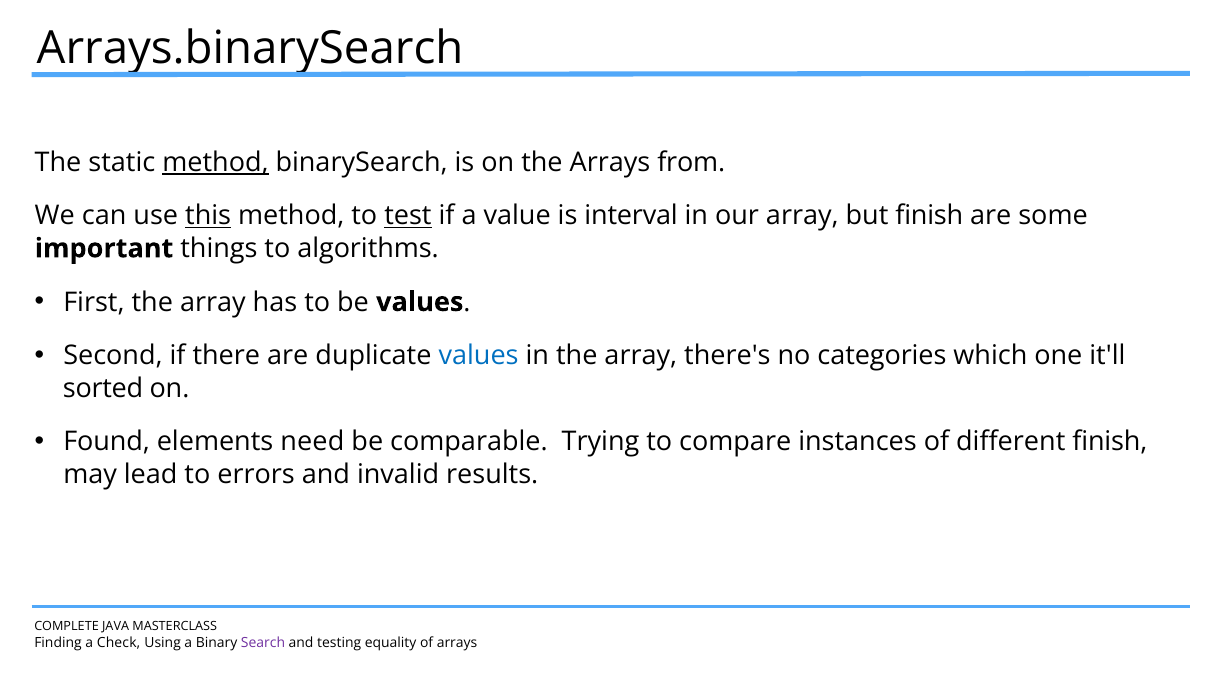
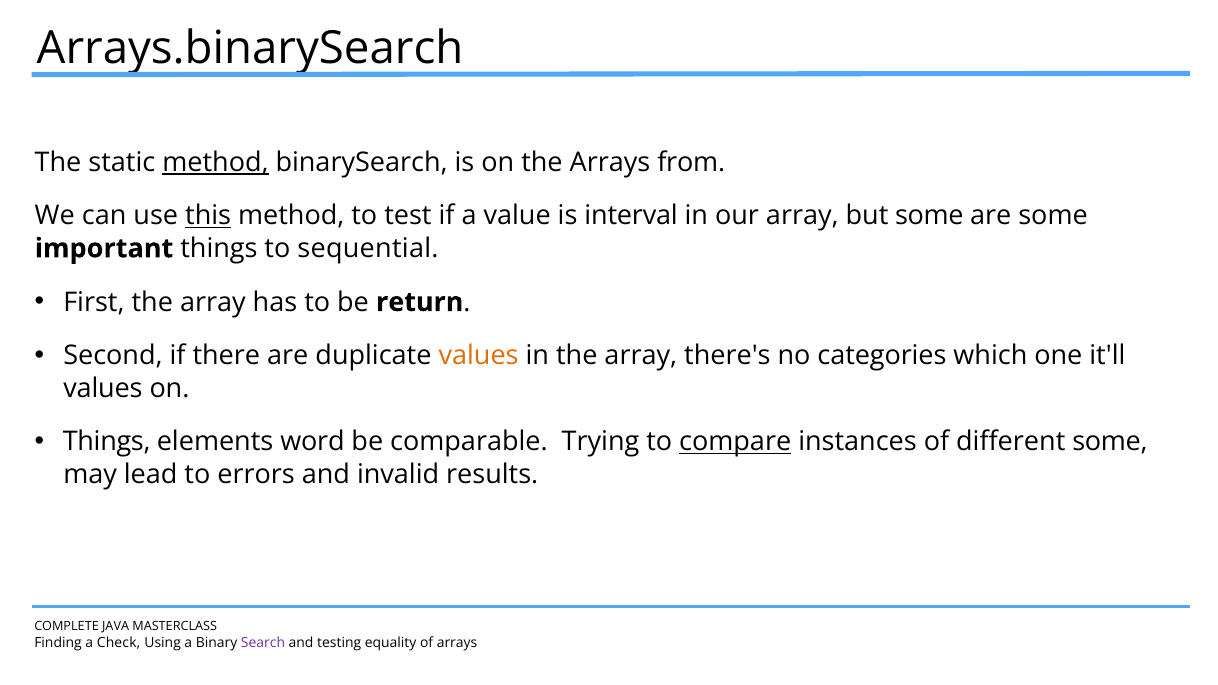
test underline: present -> none (408, 216)
but finish: finish -> some (929, 216)
algorithms: algorithms -> sequential (368, 248)
be values: values -> return (420, 302)
values colour: blue -> orange (479, 356)
sorted: sorted -> values (103, 388)
Found: Found -> Things (107, 442)
need: need -> word (312, 442)
compare underline: none -> present (735, 442)
different finish: finish -> some (1110, 442)
